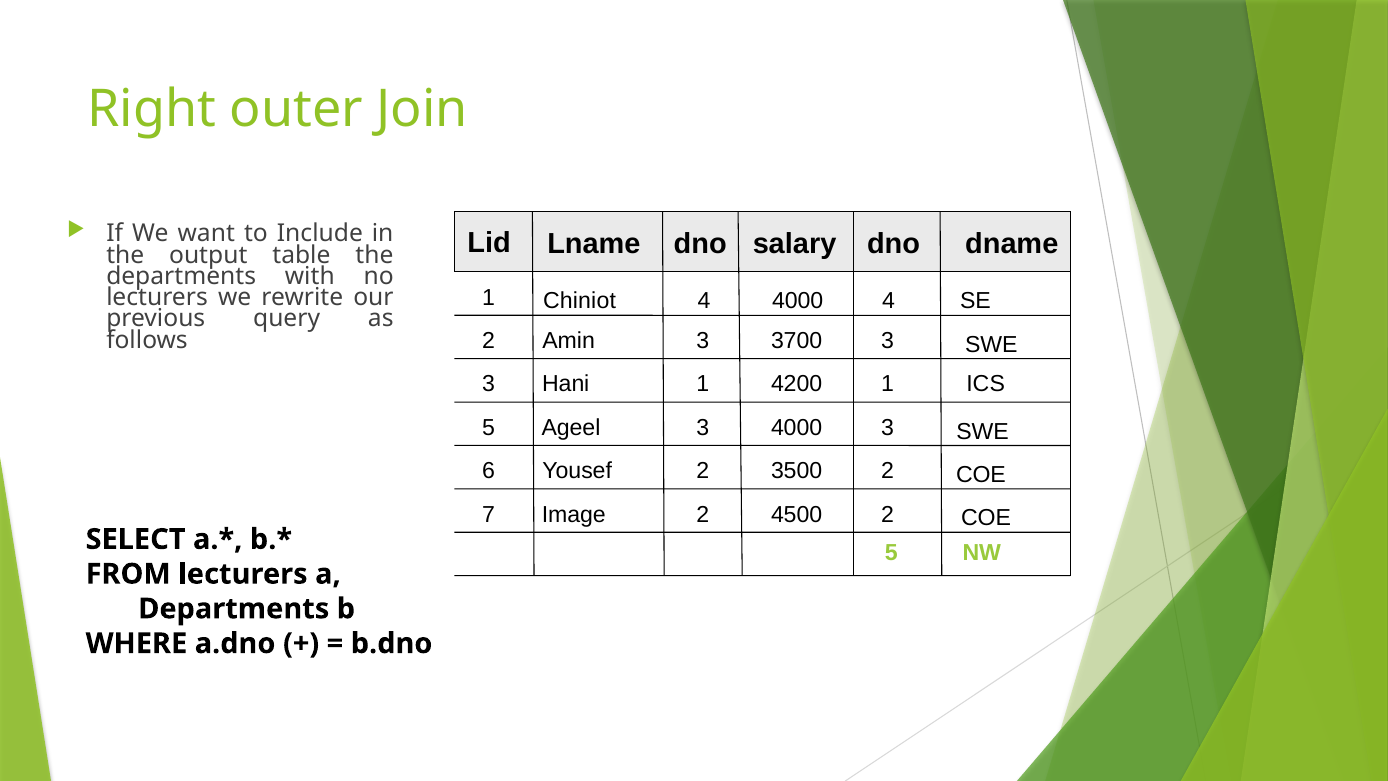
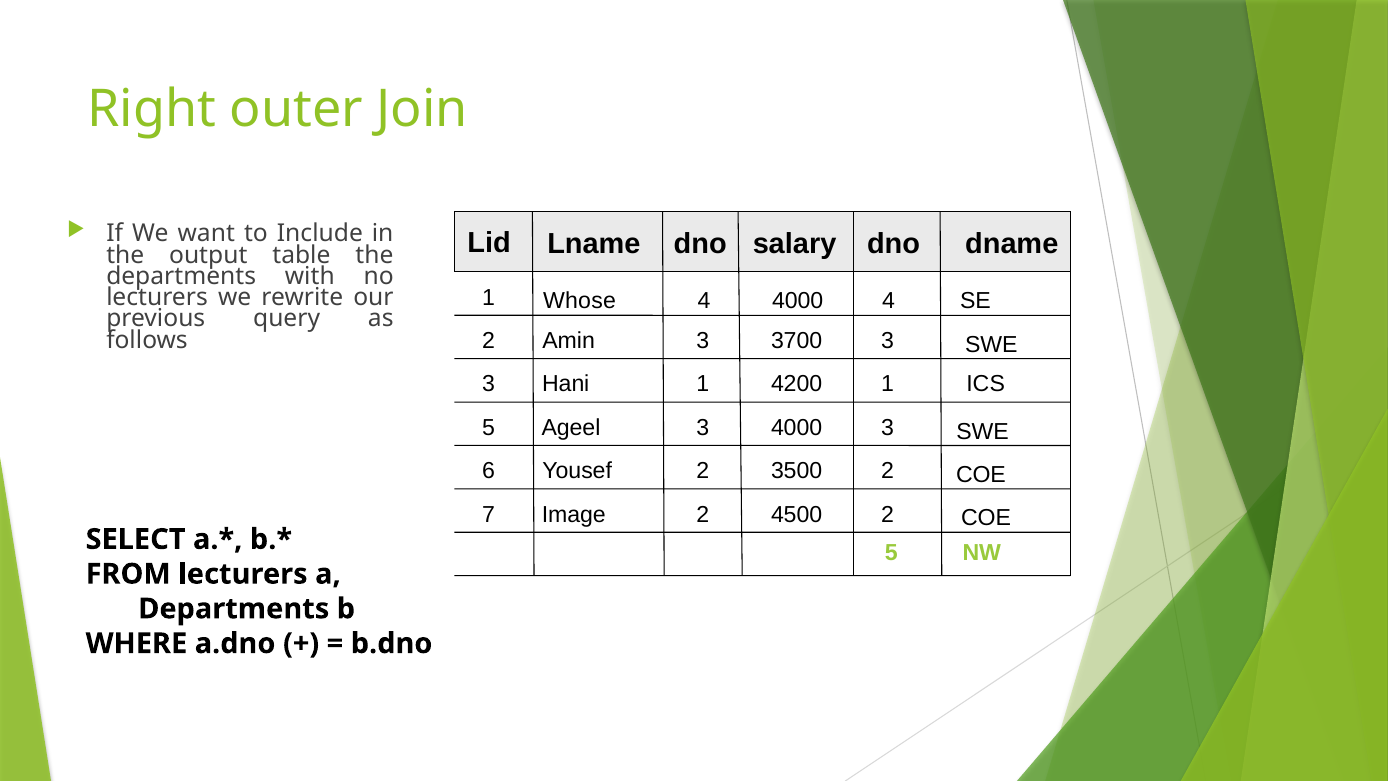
Chiniot: Chiniot -> Whose (579, 301)
